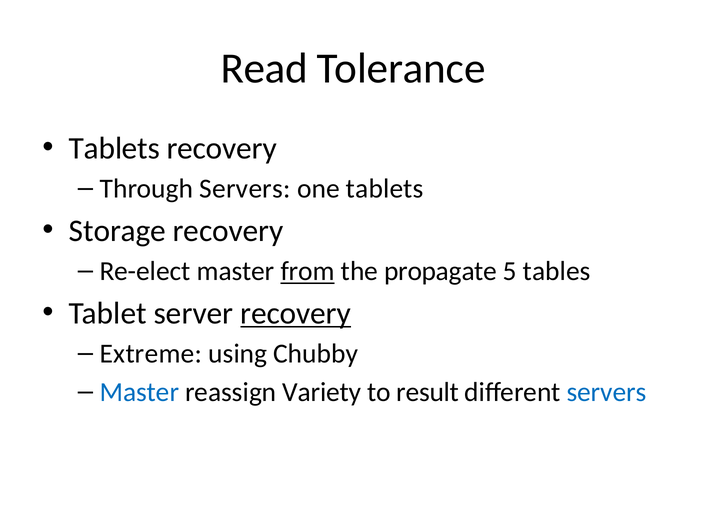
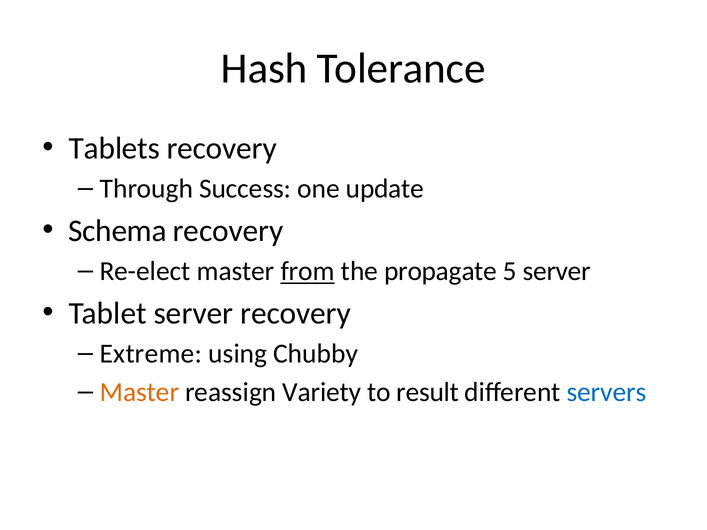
Read: Read -> Hash (264, 68)
Through Servers: Servers -> Success (245, 189)
one tablets: tablets -> update (385, 189)
Storage: Storage -> Schema (118, 231)
5 tables: tables -> server (557, 271)
recovery underline: present -> none (296, 313)
Master colour: blue -> orange (139, 392)
